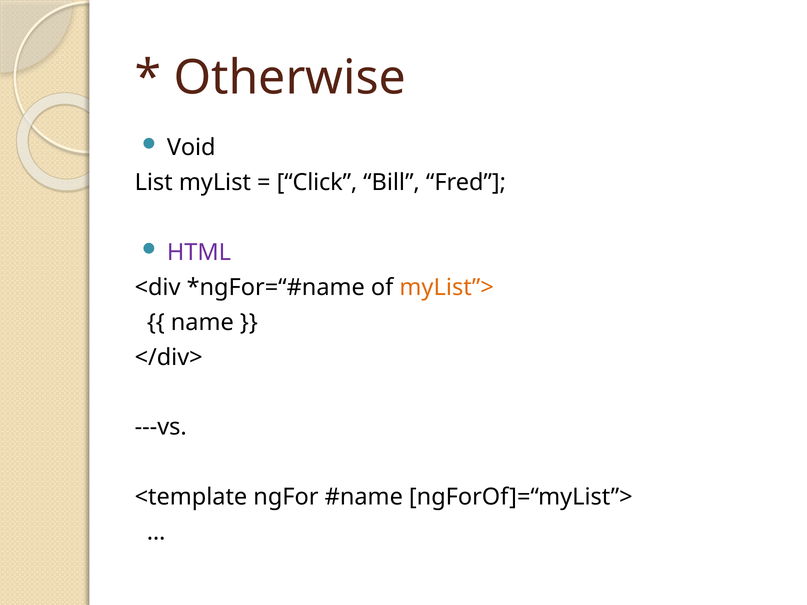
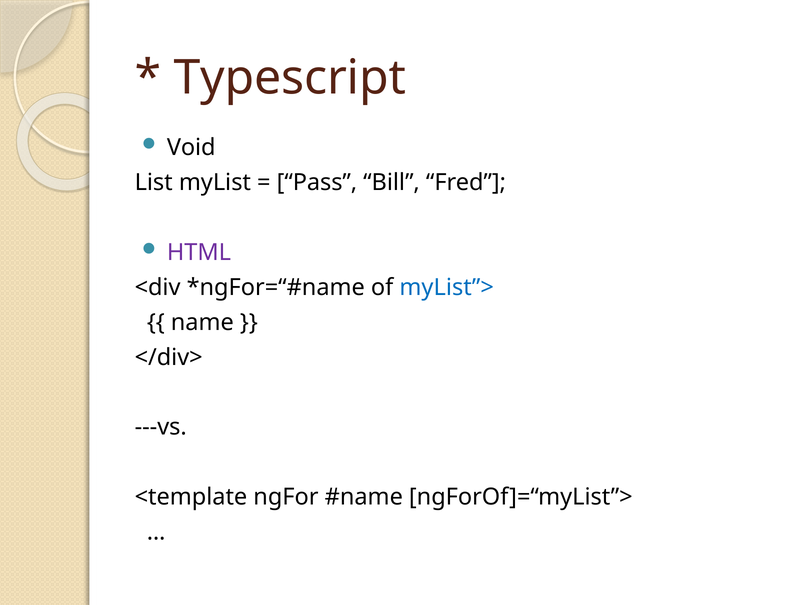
Otherwise: Otherwise -> Typescript (290, 78)
Click: Click -> Pass (317, 183)
myList”> colour: orange -> blue (447, 287)
